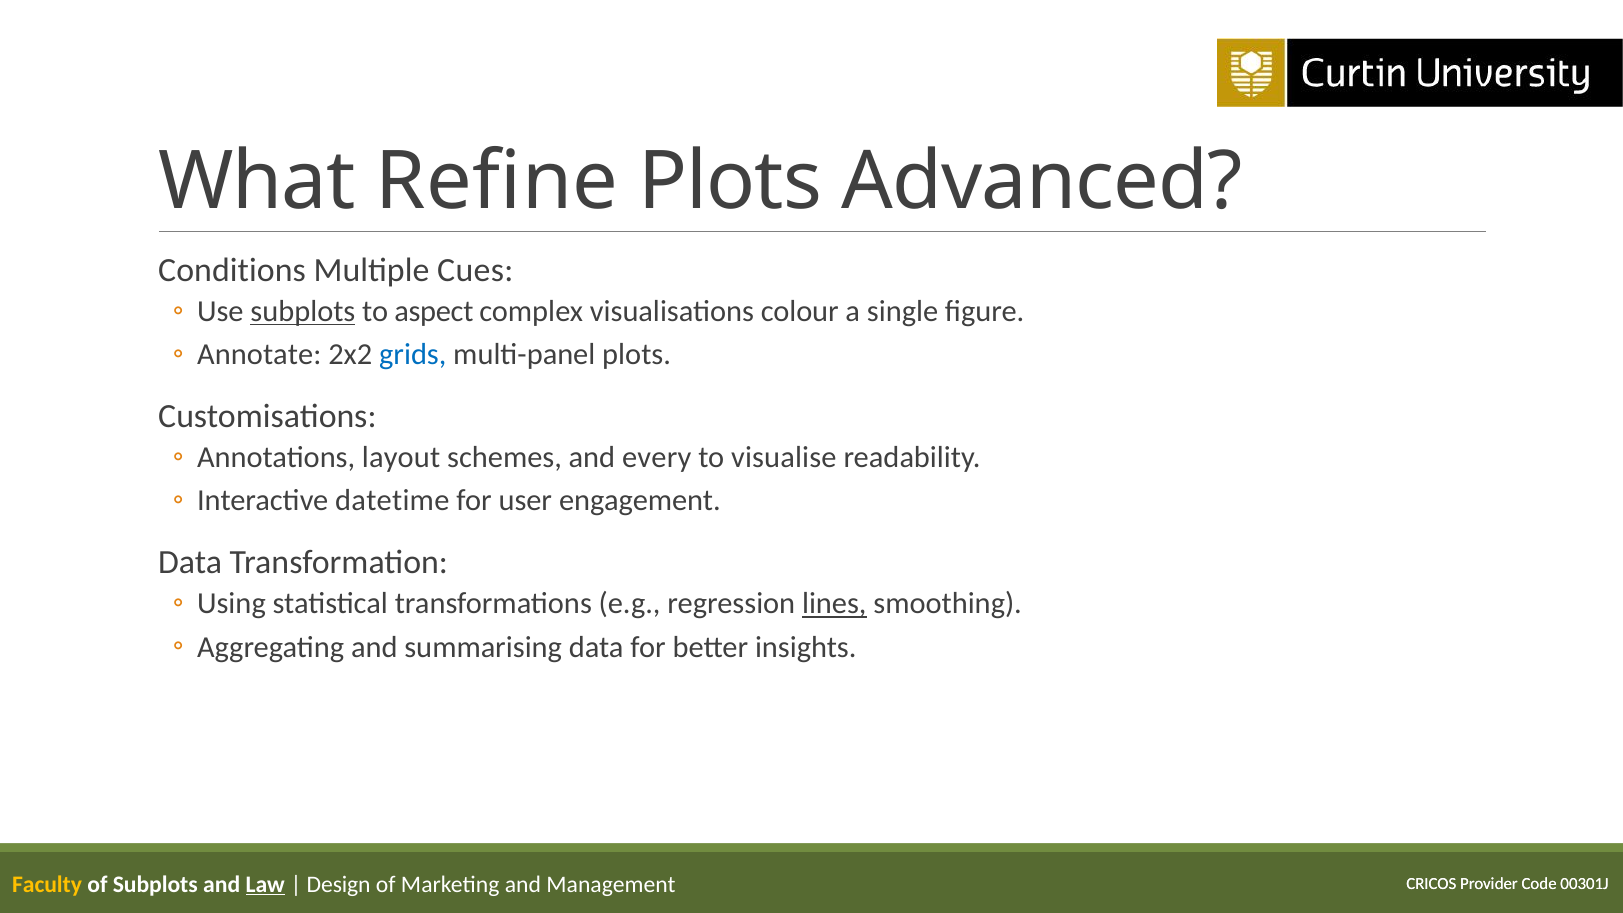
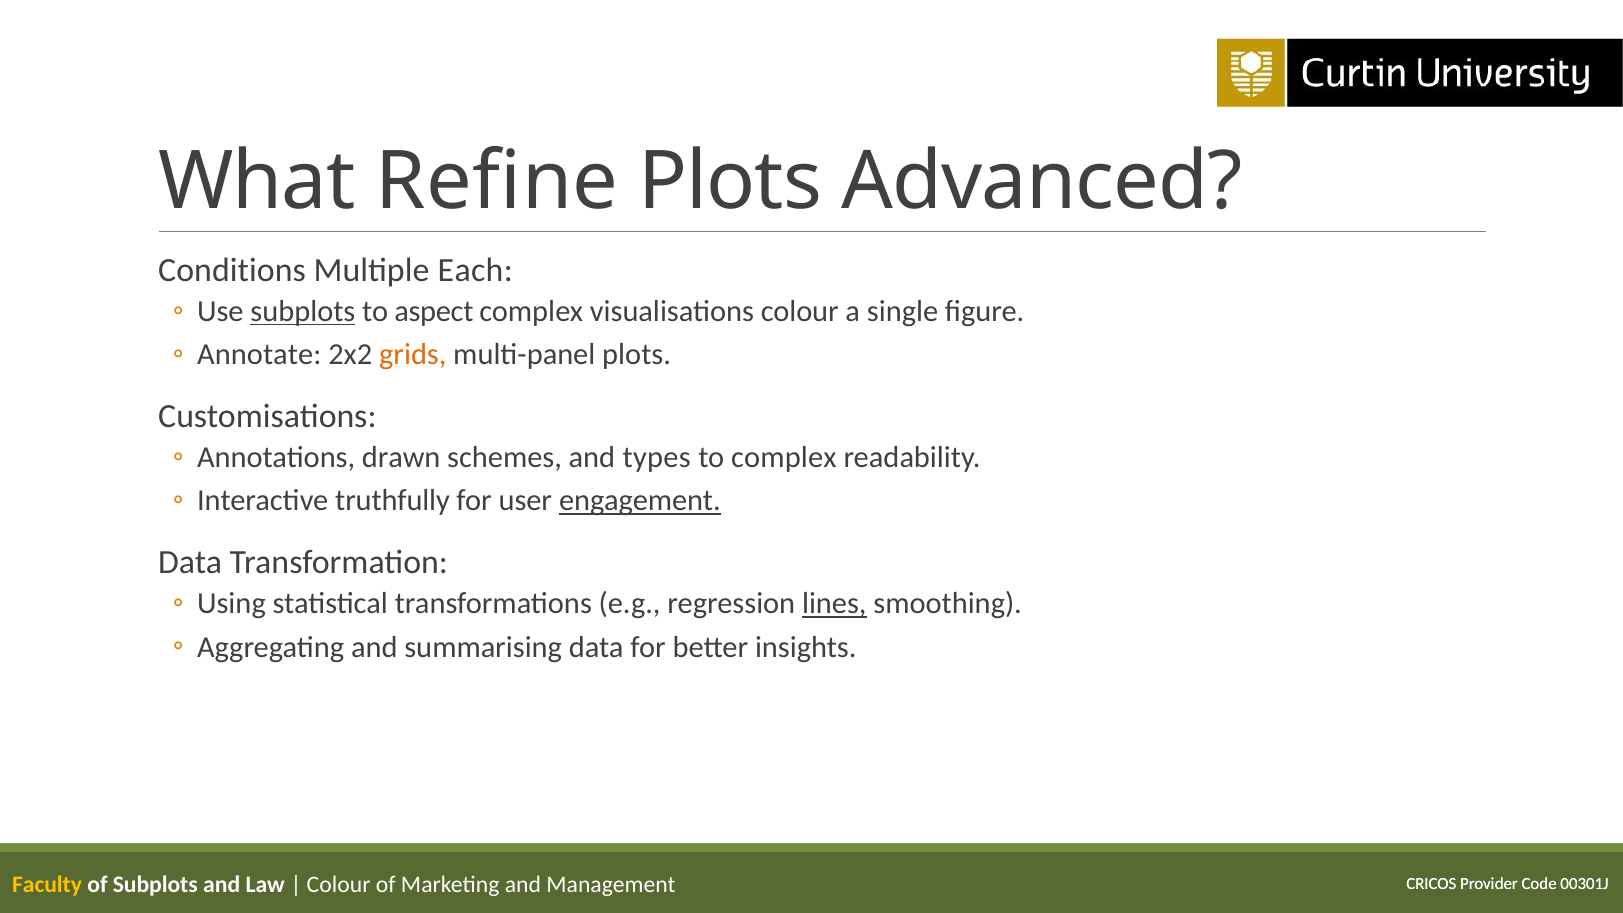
Cues: Cues -> Each (475, 270)
grids colour: blue -> orange (413, 354)
layout: layout -> drawn (401, 458)
every: every -> types (657, 458)
to visualise: visualise -> complex (784, 458)
datetime: datetime -> truthfully (393, 501)
engagement underline: none -> present (640, 501)
Law underline: present -> none (265, 884)
Design: Design -> Colour (339, 884)
